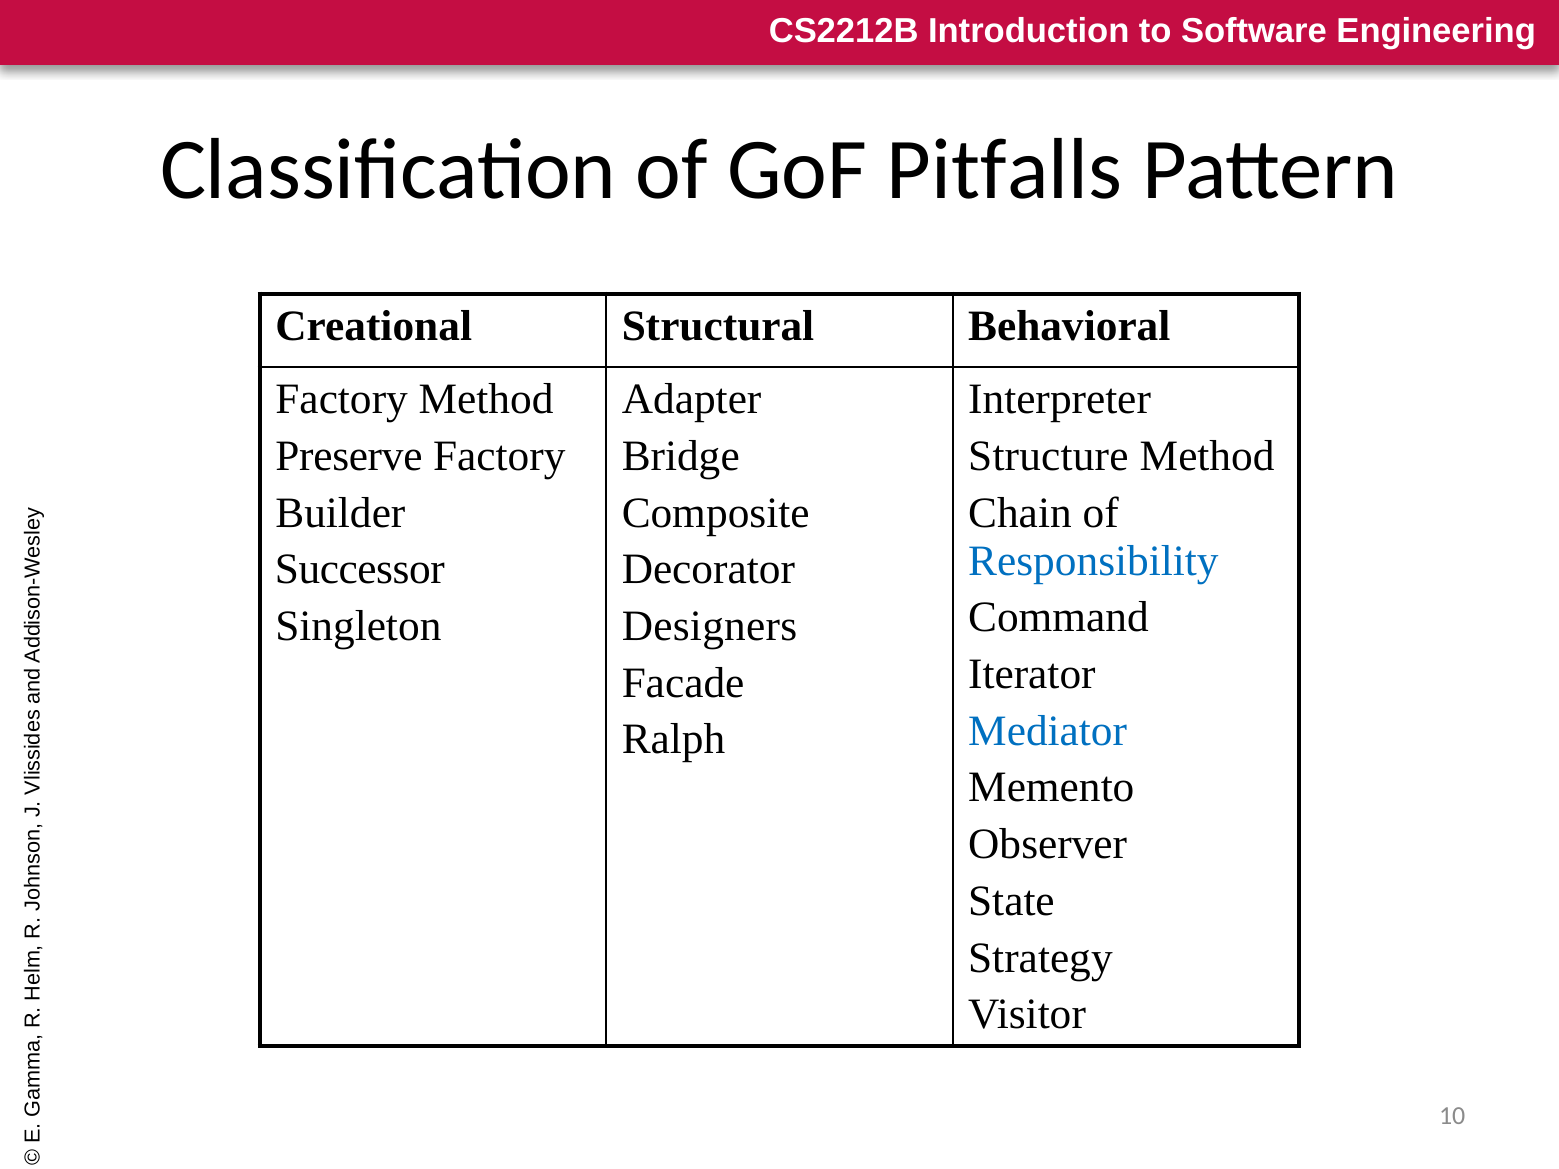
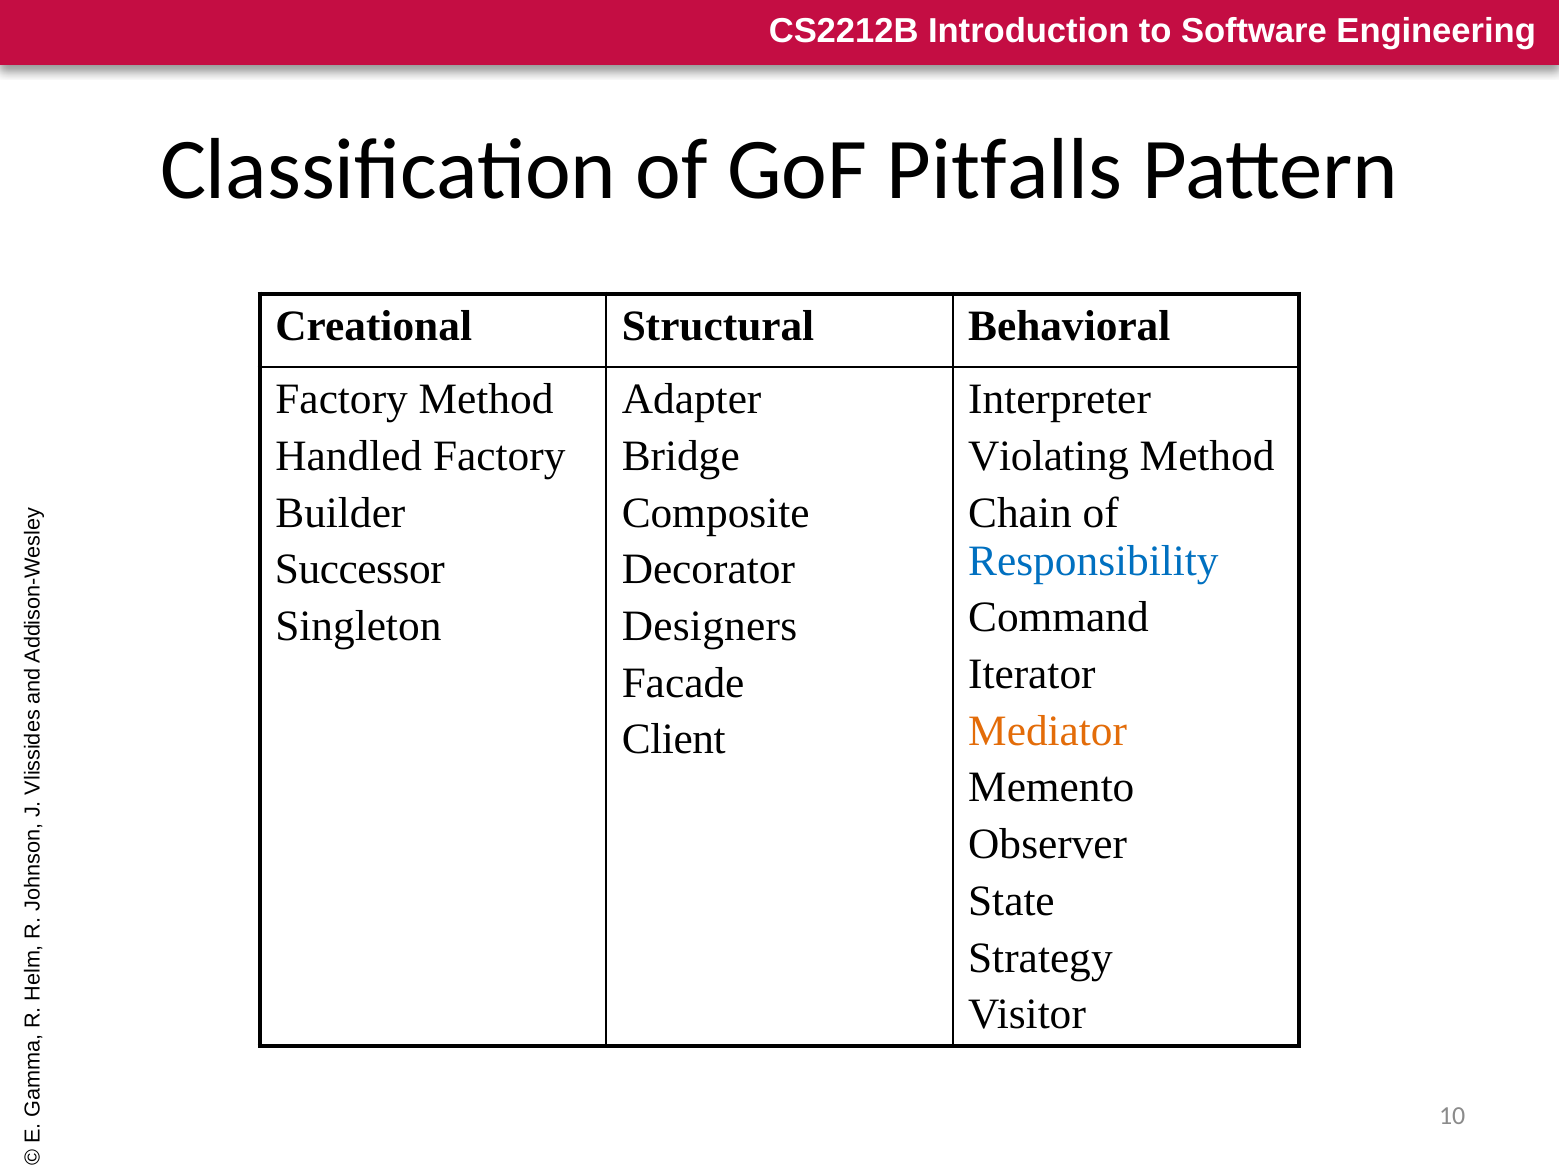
Preserve: Preserve -> Handled (349, 456)
Structure: Structure -> Violating (1049, 456)
Mediator colour: blue -> orange (1048, 731)
Ralph: Ralph -> Client (674, 740)
